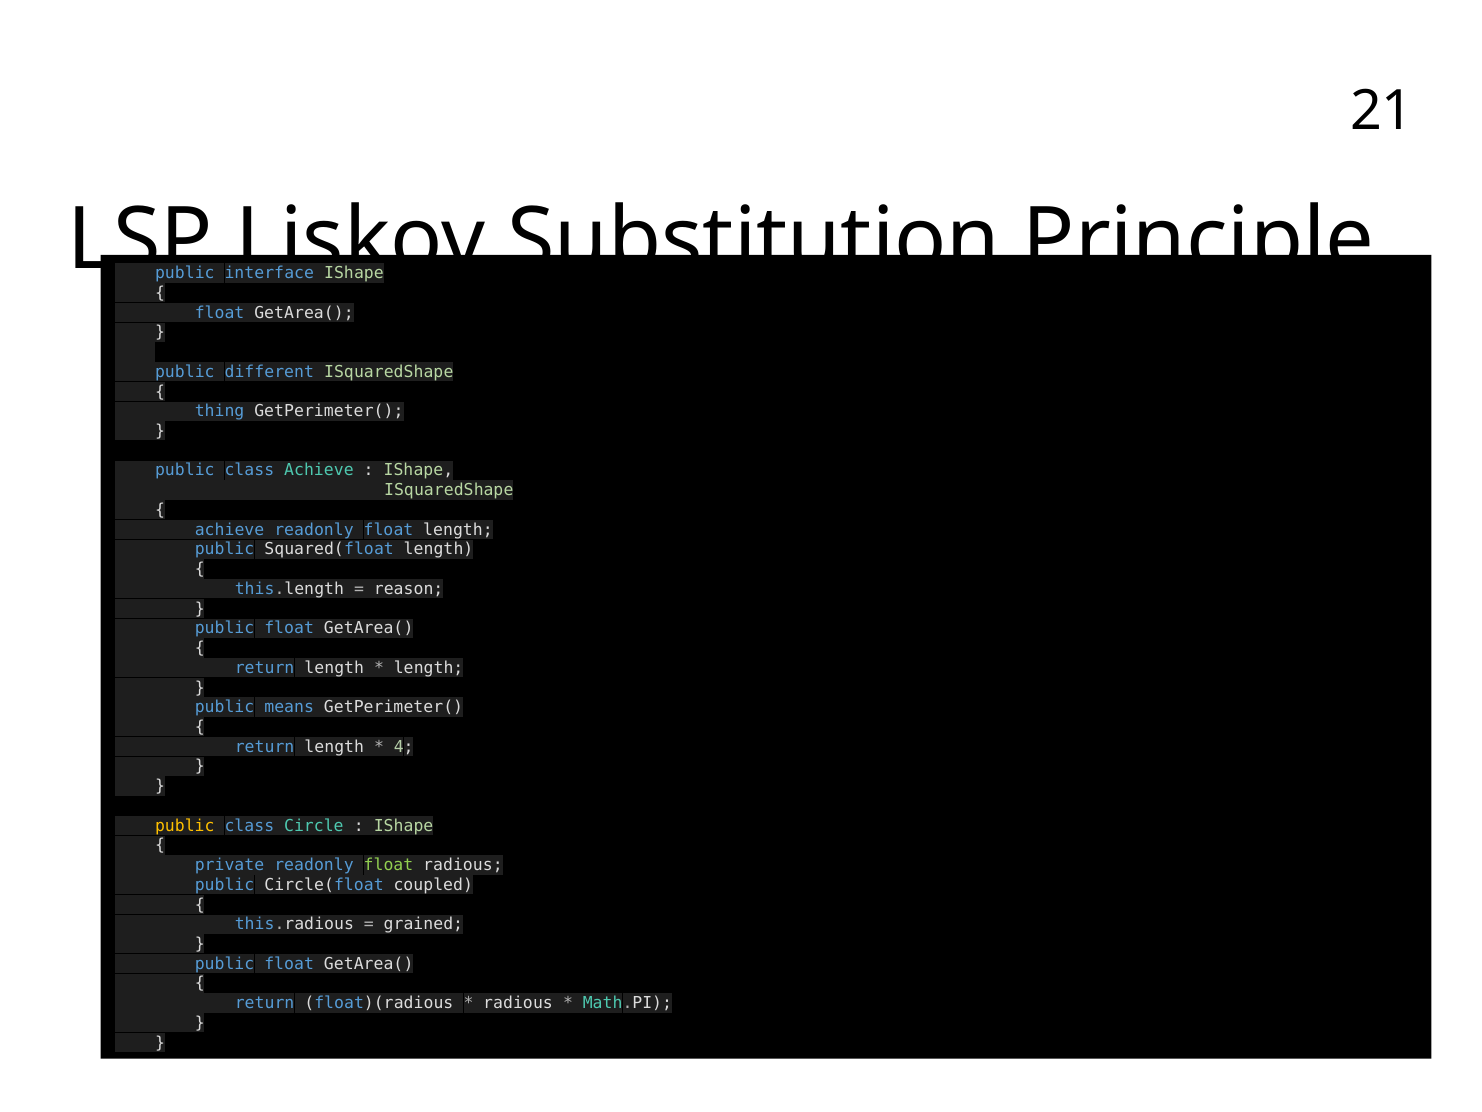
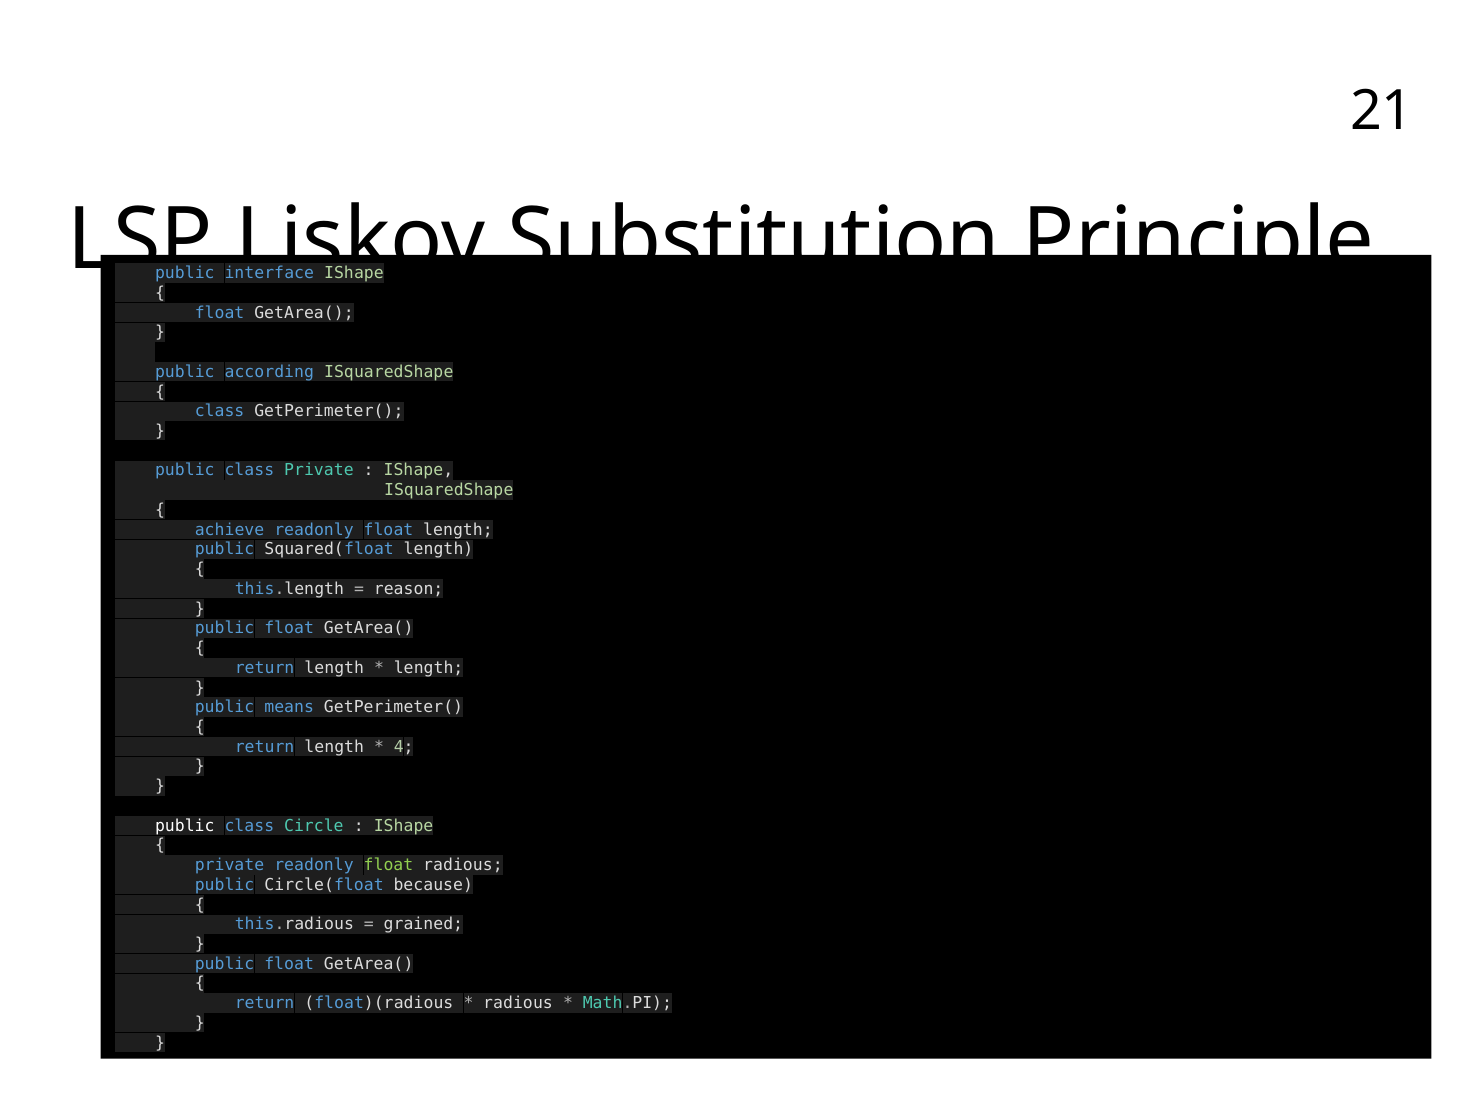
different: different -> according (269, 372)
thing: thing -> class (220, 411)
class Achieve: Achieve -> Private (319, 470)
public colour: yellow -> white (185, 825)
coupled: coupled -> because (433, 884)
